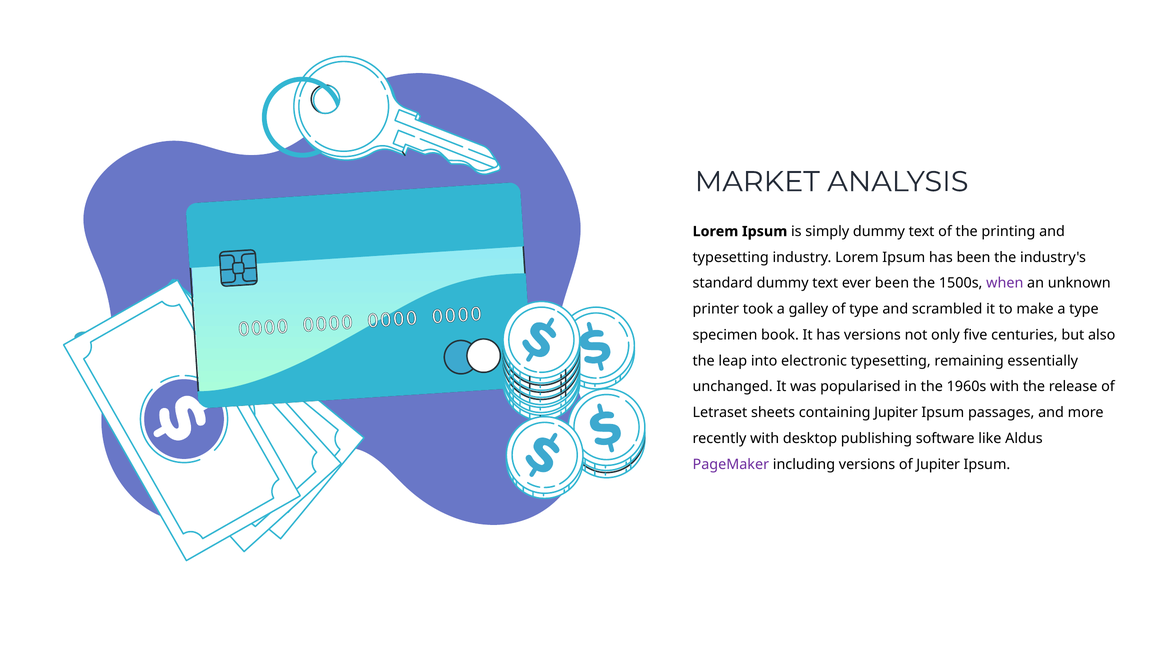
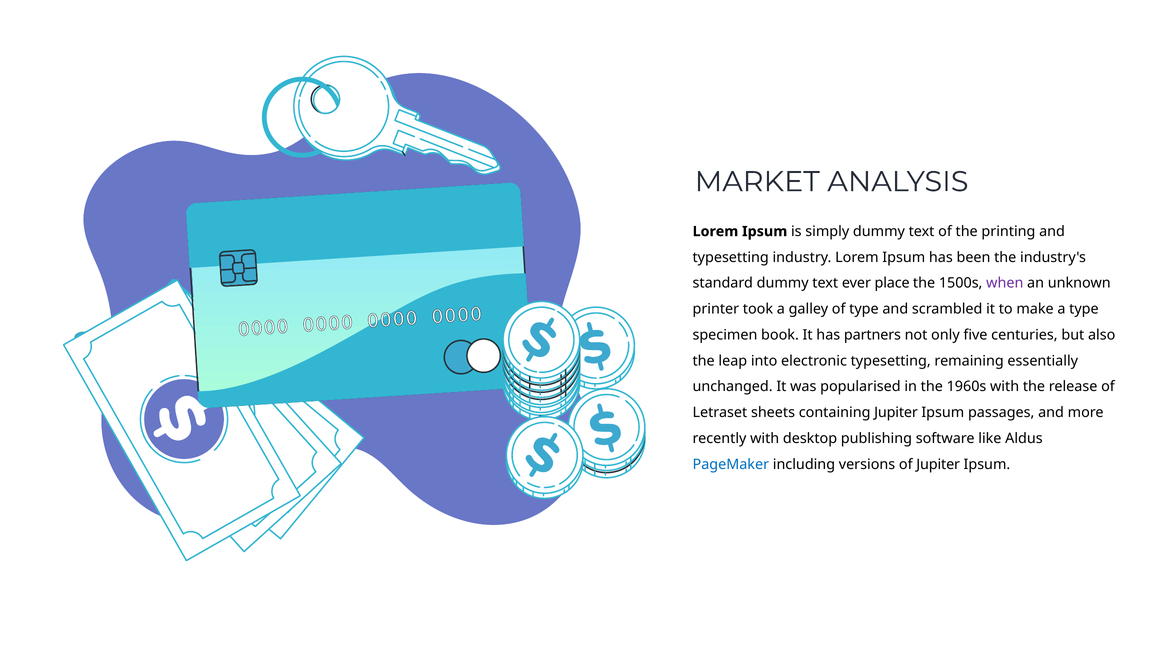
ever been: been -> place (892, 283)
has versions: versions -> partners (872, 335)
PageMaker colour: purple -> blue (731, 464)
